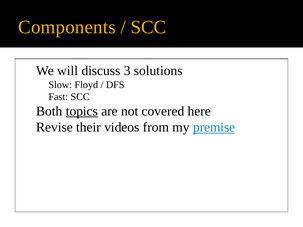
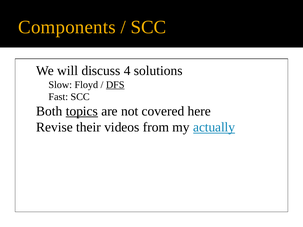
3: 3 -> 4 (127, 71)
DFS underline: none -> present (115, 85)
premise: premise -> actually (214, 127)
